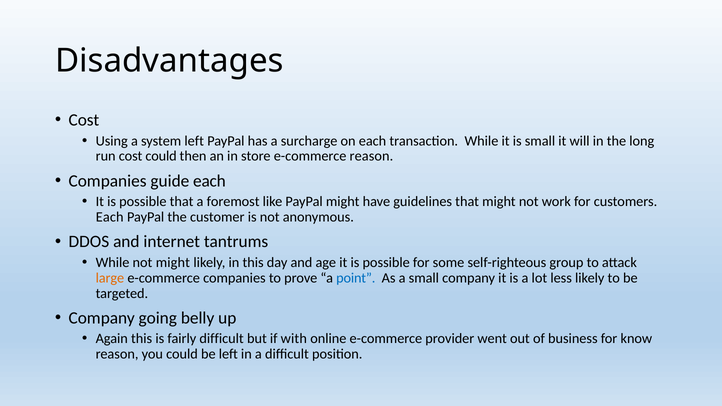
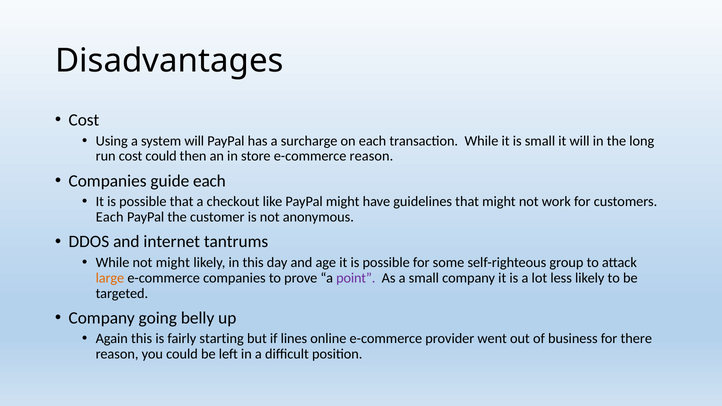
system left: left -> will (194, 141)
foremost: foremost -> checkout (233, 202)
point colour: blue -> purple (356, 278)
fairly difficult: difficult -> starting (222, 339)
with: with -> lines (294, 339)
know: know -> there (636, 339)
